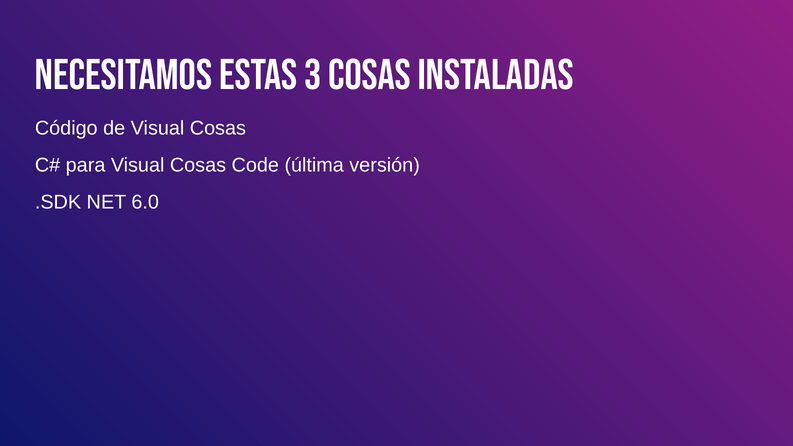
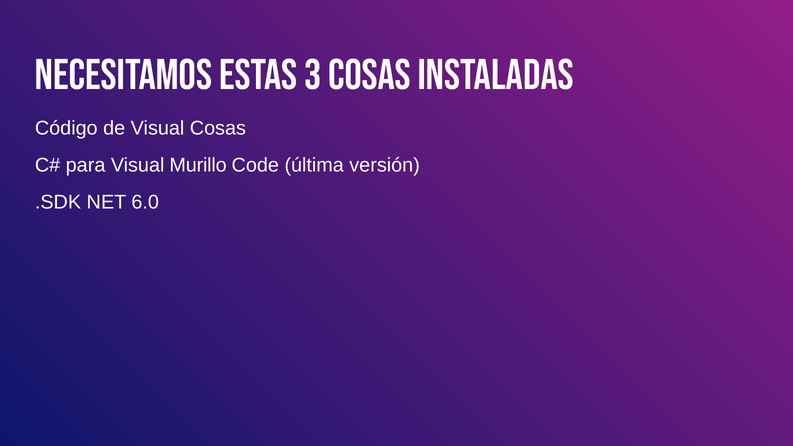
para Visual Cosas: Cosas -> Murillo (198, 165)
